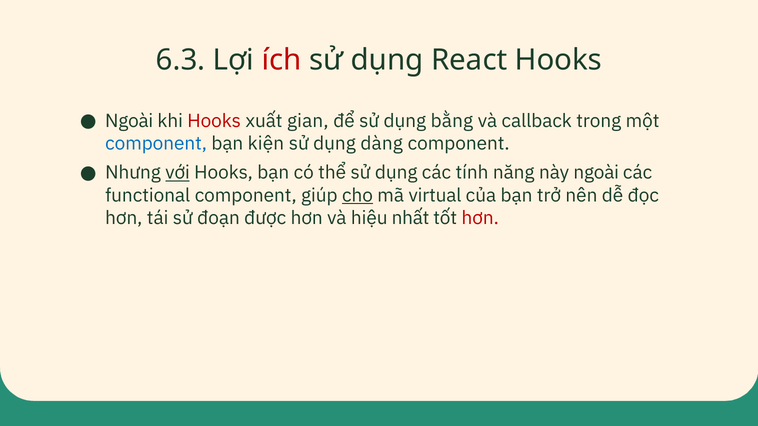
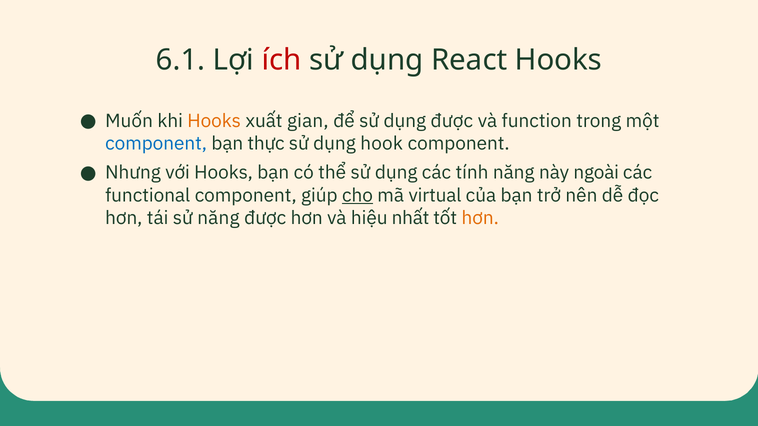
6.3: 6.3 -> 6.1 (181, 60)
Ngoài: Ngoài -> Muốn (129, 121)
Hooks colour: red -> orange (214, 121)
dụng bằng: bằng -> được (452, 121)
callback: callback -> function (537, 121)
kiện: kiện -> thực (266, 144)
dàng: dàng -> hook (382, 144)
với underline: present -> none (178, 173)
sử đoạn: đoạn -> năng (218, 218)
hơn colour: red -> orange (480, 218)
